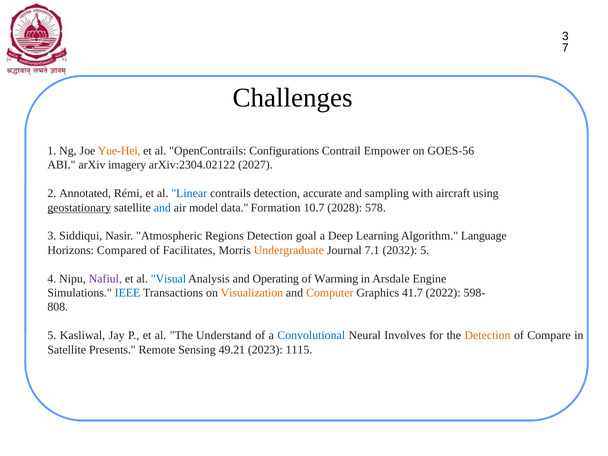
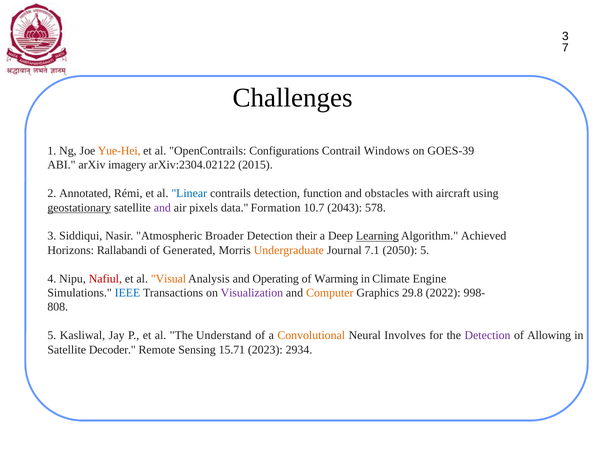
Empower: Empower -> Windows (387, 151)
GOES-56: GOES-56 -> GOES-39 (451, 151)
2027: 2027 -> 2015 (255, 165)
accurate: accurate -> function (323, 193)
sampling: sampling -> obstacles (387, 193)
and colour: blue -> purple (162, 208)
model: model -> pixels (204, 208)
2028: 2028 -> 2043 (345, 208)
Regions: Regions -> Broader (224, 236)
goal: goal -> their (306, 236)
Learning underline: none -> present (377, 236)
Language: Language -> Achieved (484, 236)
Compared: Compared -> Rallabandi (122, 250)
Facilitates: Facilitates -> Generated (189, 250)
2032: 2032 -> 2050 (400, 250)
Nafiul colour: purple -> red (105, 279)
Visual colour: blue -> orange (168, 279)
Arsdale: Arsdale -> Climate (391, 279)
Visualization colour: orange -> purple (252, 293)
41.7: 41.7 -> 29.8 (412, 293)
598-: 598- -> 998- (474, 293)
Convolutional colour: blue -> orange (311, 335)
Detection colour: orange -> purple (488, 335)
Compare: Compare -> Allowing (549, 335)
Presents: Presents -> Decoder (112, 350)
49.21: 49.21 -> 15.71 (232, 350)
1115: 1115 -> 2934 (299, 350)
